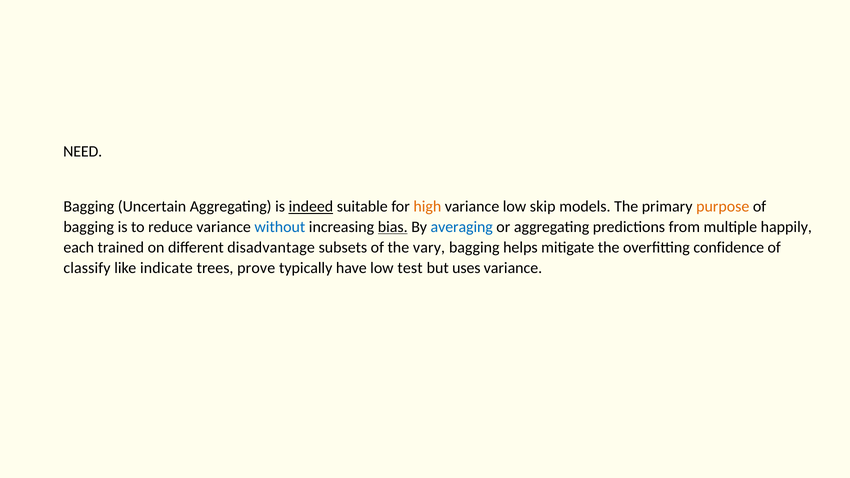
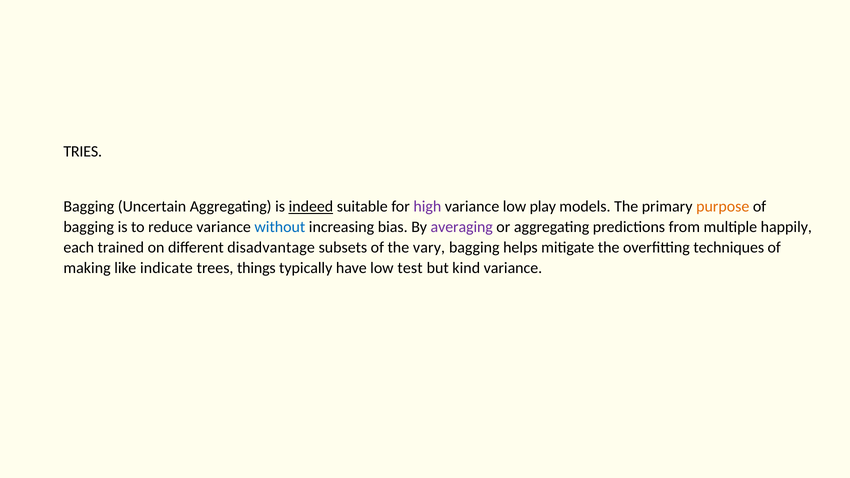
NEED: NEED -> TRIES (83, 151)
high colour: orange -> purple (427, 207)
skip: skip -> play (543, 207)
bias underline: present -> none (393, 227)
averaging colour: blue -> purple (462, 227)
confidence: confidence -> techniques (729, 247)
classify: classify -> making (87, 268)
prove: prove -> things (256, 268)
uses: uses -> kind (466, 268)
